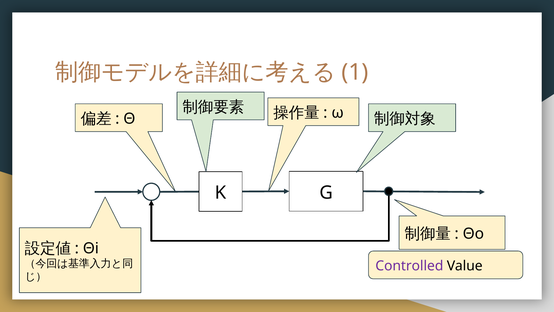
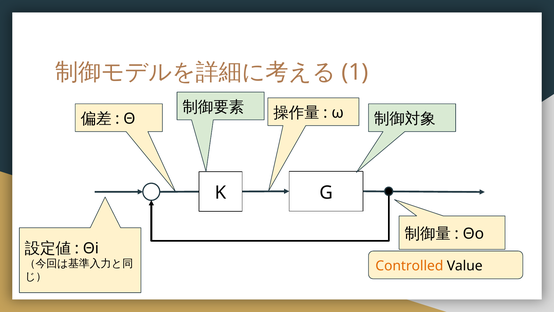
Controlled colour: purple -> orange (409, 266)
